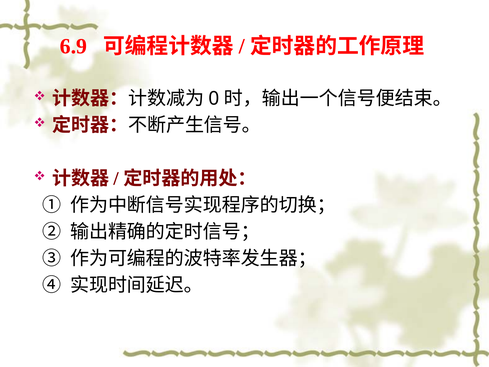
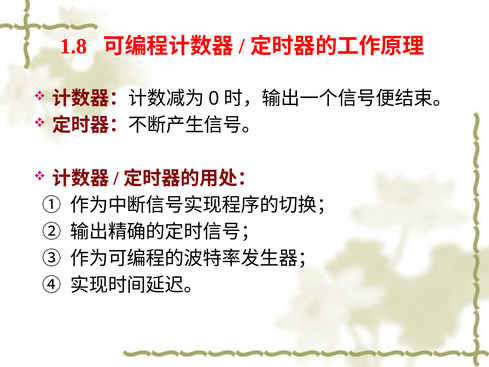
6.9: 6.9 -> 1.8 (73, 46)
